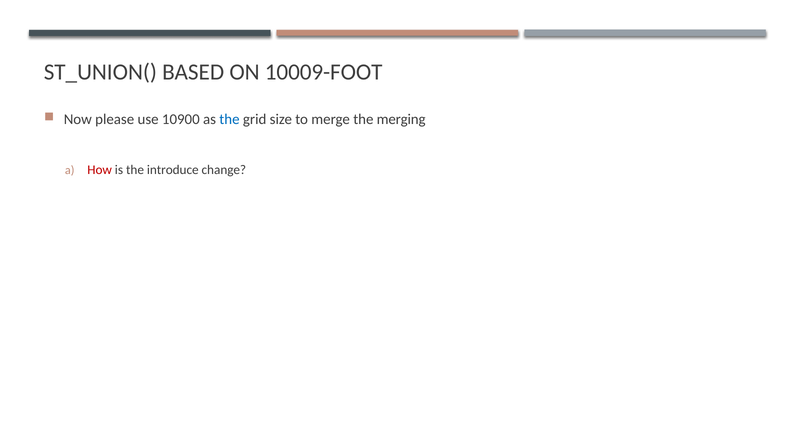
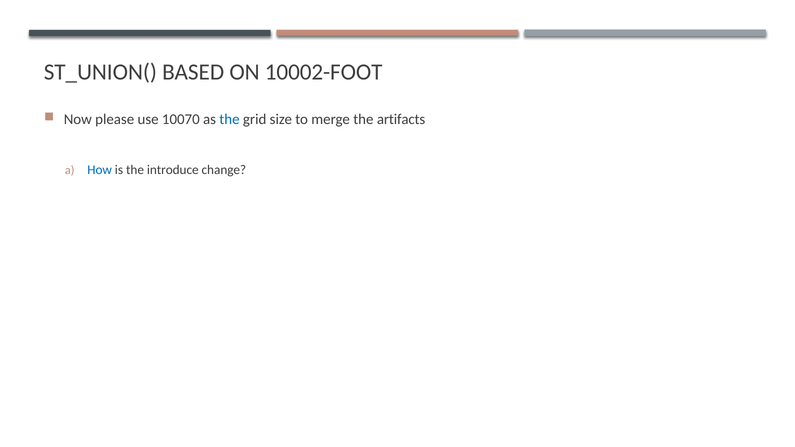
10009-FOOT: 10009-FOOT -> 10002-FOOT (324, 72)
10900: 10900 -> 10070 (181, 120)
merging: merging -> artifacts (401, 120)
How colour: red -> blue (100, 170)
